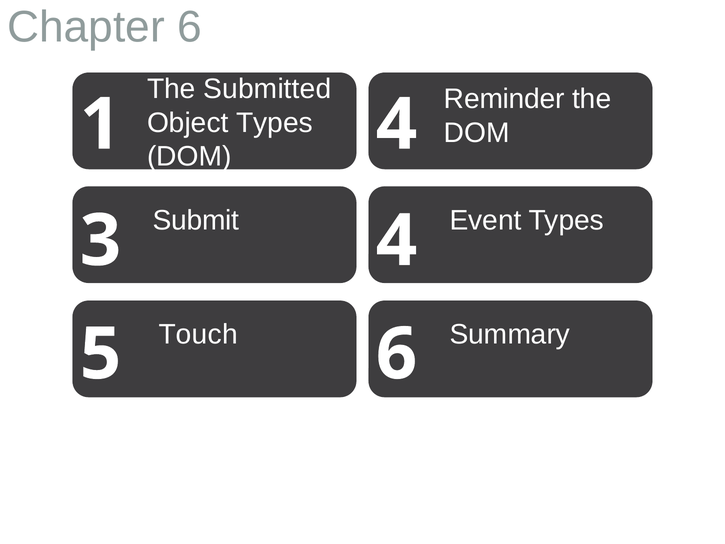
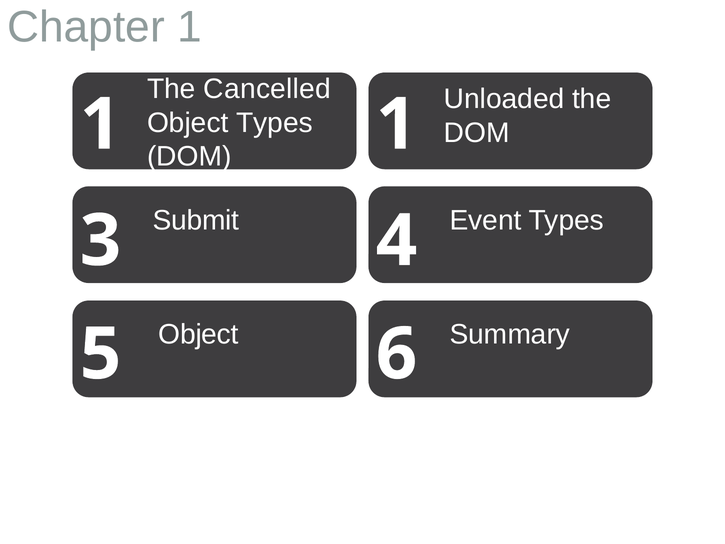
Chapter 6: 6 -> 1 (189, 27)
Submitted: Submitted -> Cancelled (267, 89)
Reminder: Reminder -> Unloaded (504, 99)
4: 4 -> 1 (397, 125)
Touch: Touch -> Object (198, 334)
